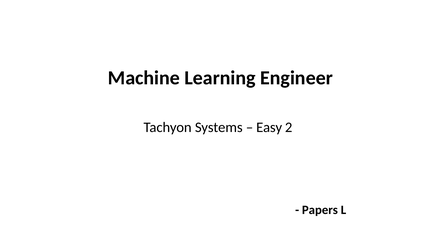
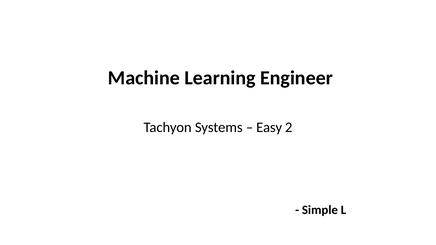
Papers: Papers -> Simple (320, 210)
